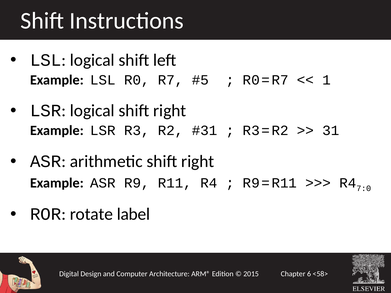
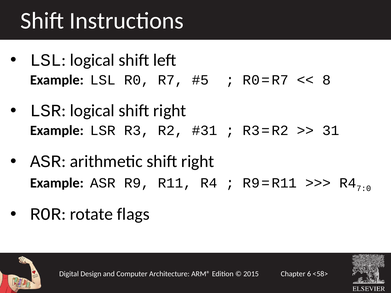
1: 1 -> 8 (327, 80)
label: label -> flags (133, 214)
